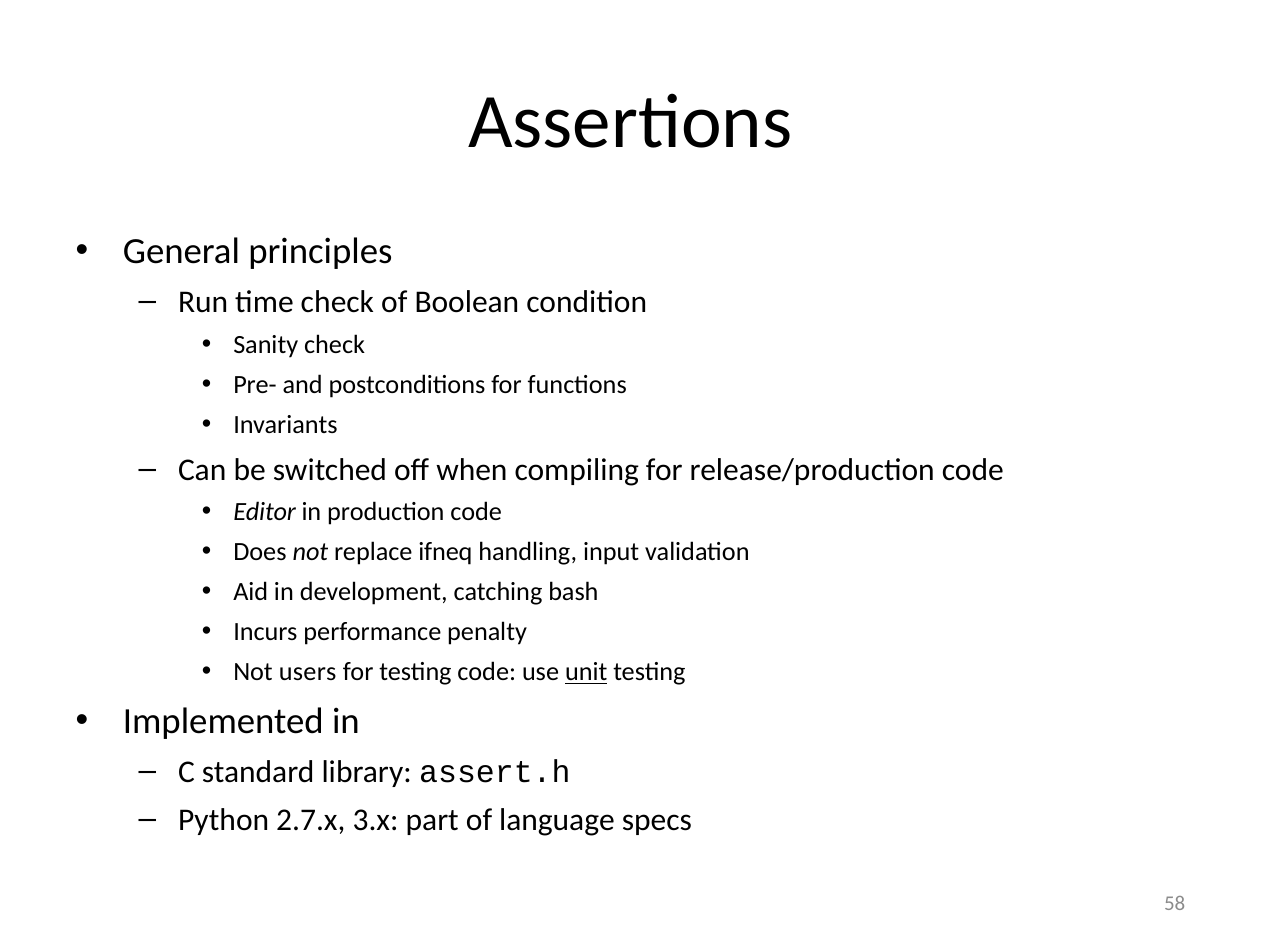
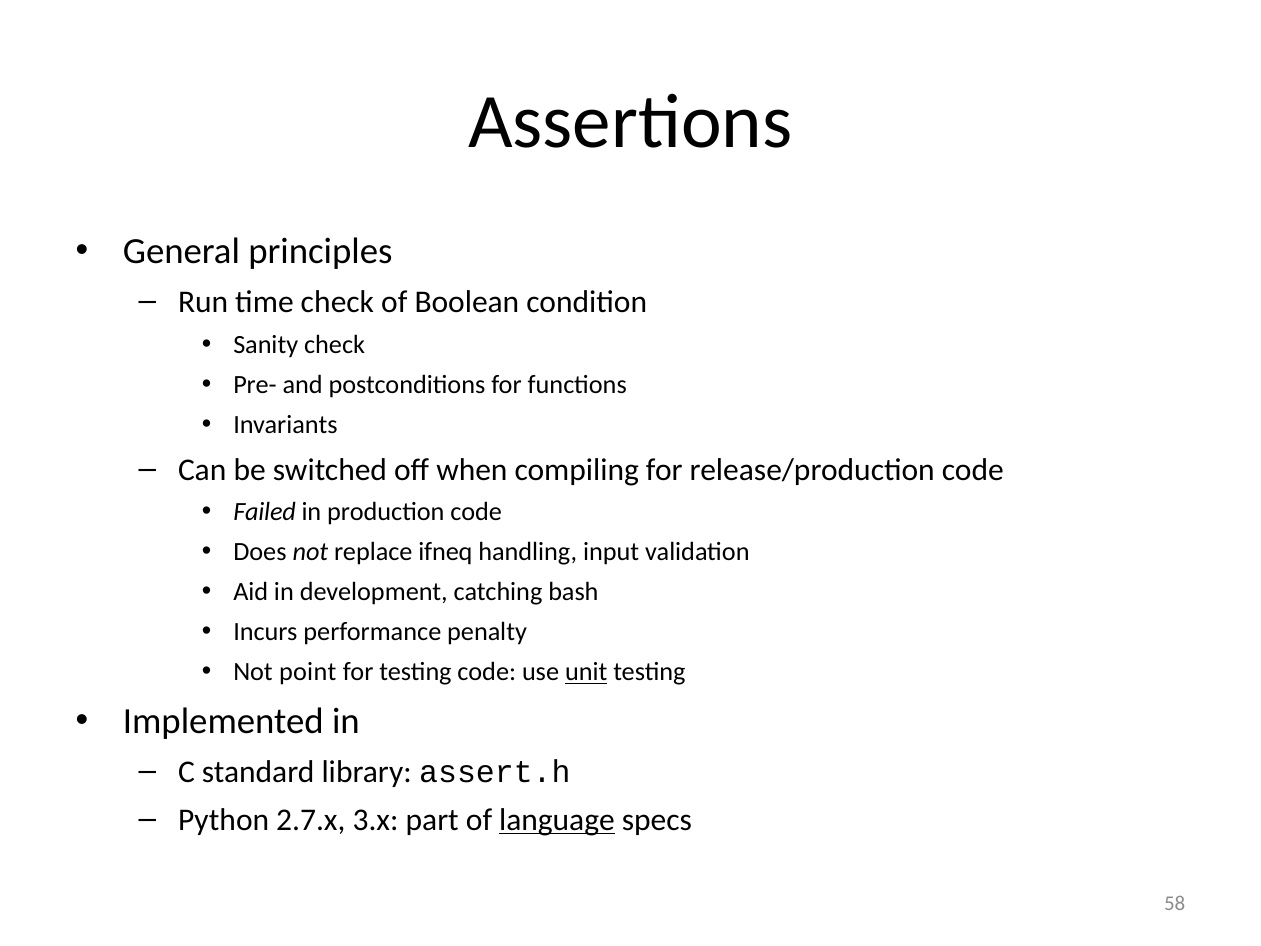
Editor: Editor -> Failed (265, 512)
users: users -> point (308, 672)
language underline: none -> present (557, 820)
